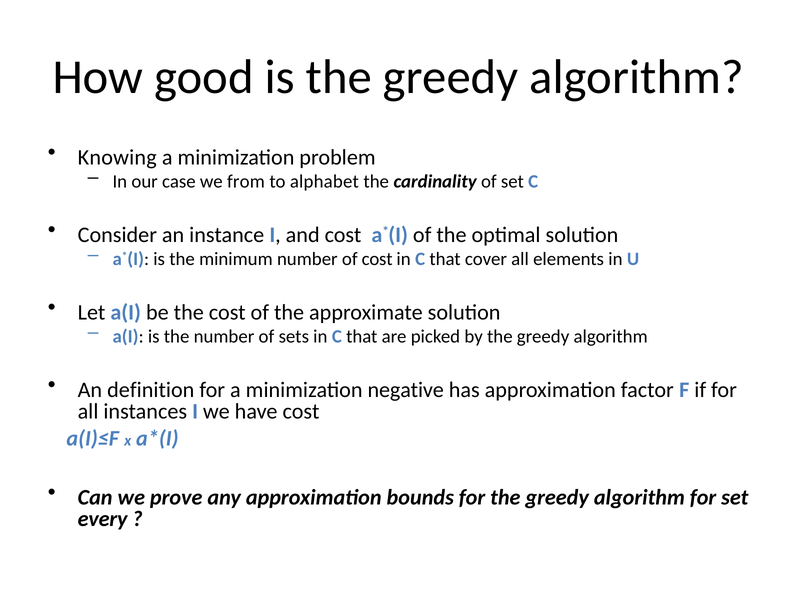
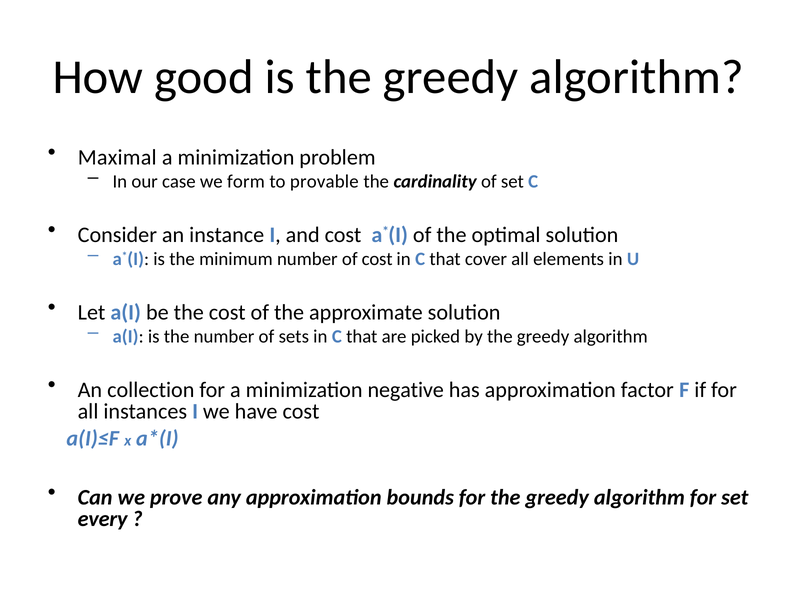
Knowing: Knowing -> Maximal (117, 157)
from: from -> form (246, 182)
alphabet: alphabet -> provable (324, 182)
definition: definition -> collection (151, 390)
